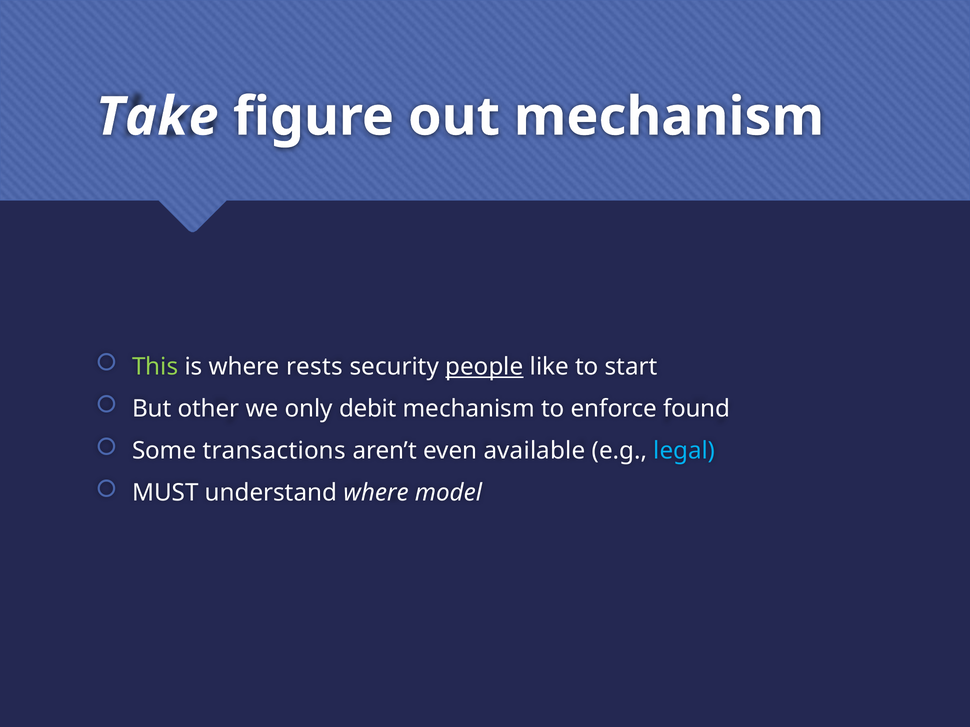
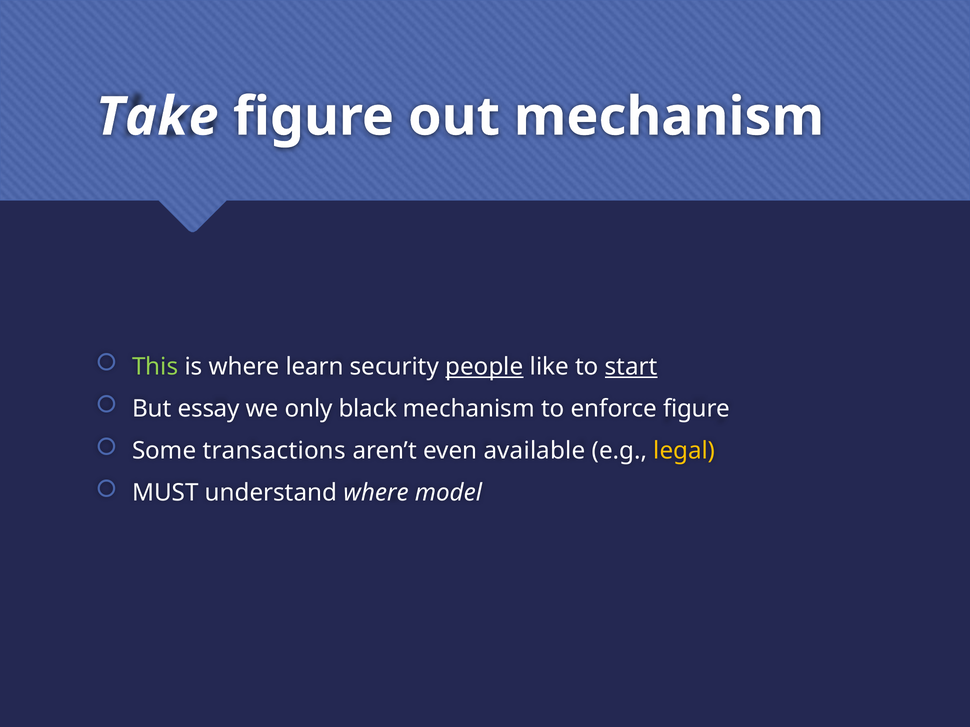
rests: rests -> learn (315, 367)
start underline: none -> present (631, 367)
other: other -> essay (209, 409)
debit: debit -> black (368, 409)
enforce found: found -> figure (697, 409)
legal colour: light blue -> yellow (684, 451)
